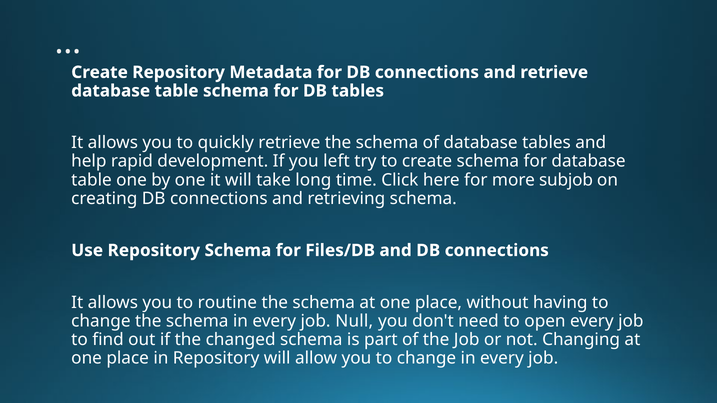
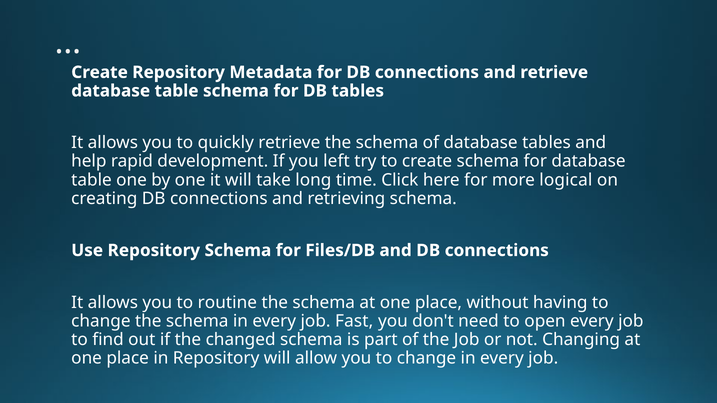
subjob: subjob -> logical (566, 180)
Null: Null -> Fast (354, 321)
